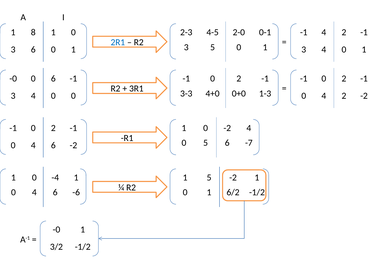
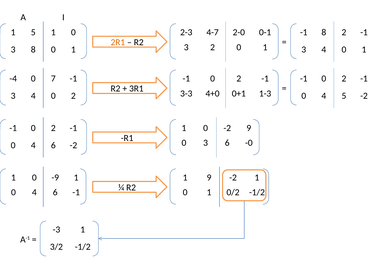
1 8: 8 -> 5 (33, 32)
4-5: 4-5 -> 4-7 (213, 32)
-1 4: 4 -> 8 (324, 32)
2R1 colour: blue -> orange (118, 42)
3 5: 5 -> 2 (213, 47)
3 6: 6 -> 8 (33, 50)
-0: -0 -> -4 (13, 79)
0 6: 6 -> 7 (53, 79)
0+0: 0+0 -> 0+1 (239, 94)
4 0 0: 0 -> 2 (73, 96)
0 4 2: 2 -> 5 (344, 96)
-2 4: 4 -> 9 (249, 128)
5: 5 -> 3 (206, 143)
-7: -7 -> -0 (249, 143)
-4: -4 -> -9 (55, 178)
1 5: 5 -> 9 (209, 178)
6 -6: -6 -> -1 (76, 193)
6/2: 6/2 -> 0/2 (233, 193)
-0: -0 -> -3 (56, 230)
